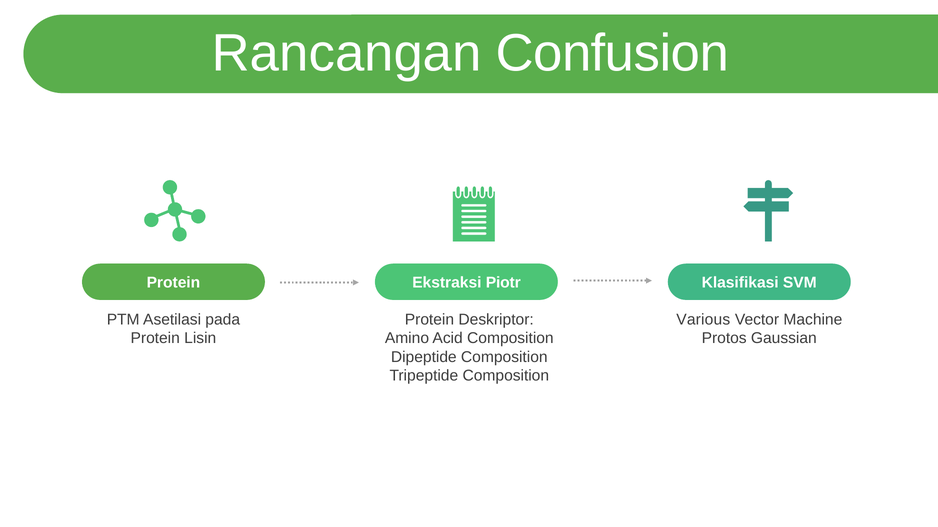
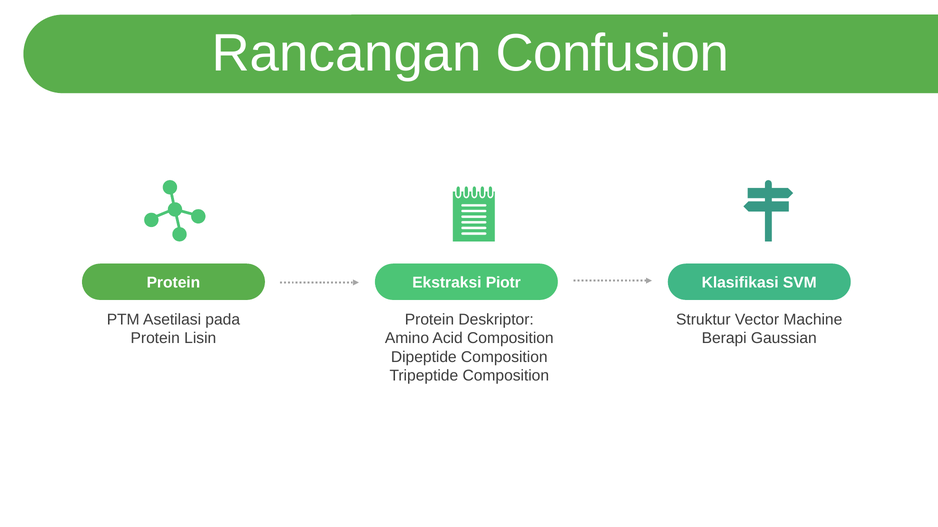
Various: Various -> Struktur (703, 320)
Protos: Protos -> Berapi (724, 339)
